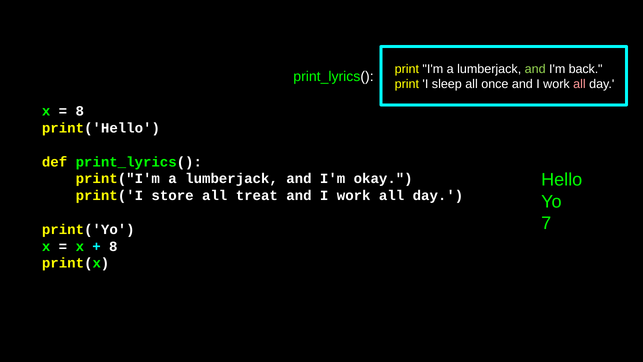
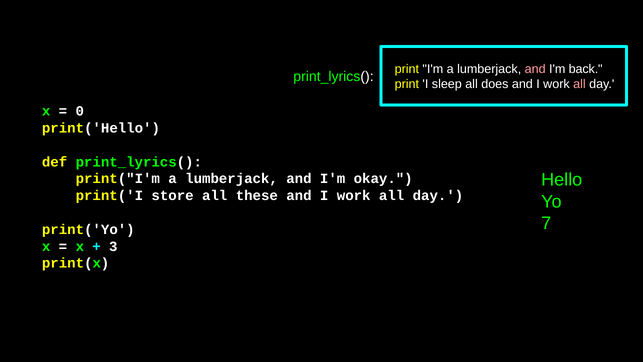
and colour: light green -> pink (535, 69)
once: once -> does (495, 84)
8: 8 -> 0 (80, 111)
treat: treat -> these (257, 196)
8: 8 -> 3 (113, 246)
